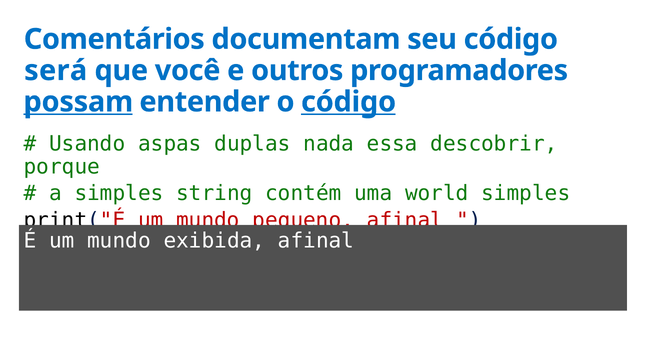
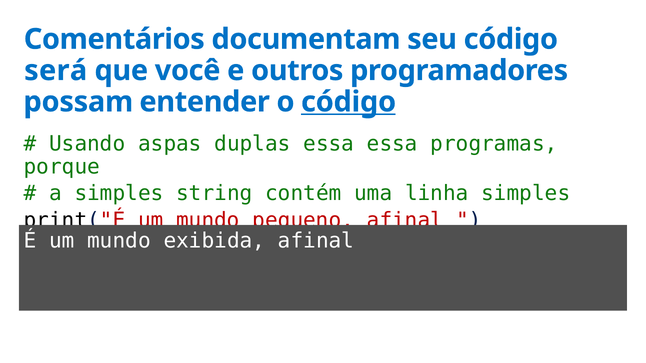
possam underline: present -> none (78, 102)
duplas nada: nada -> essa (329, 144)
descobrir: descobrir -> programas (494, 144)
world: world -> linha (437, 193)
